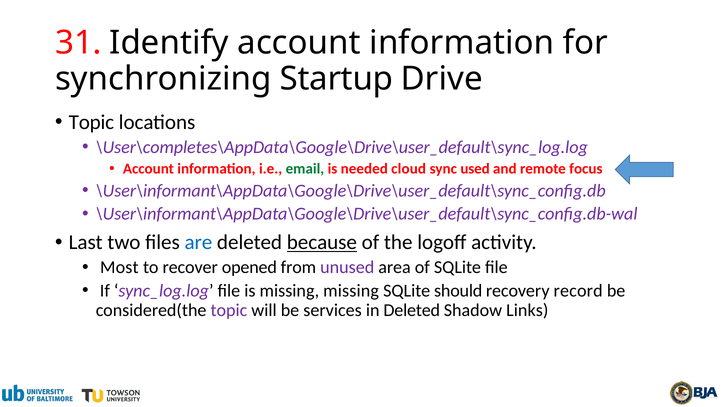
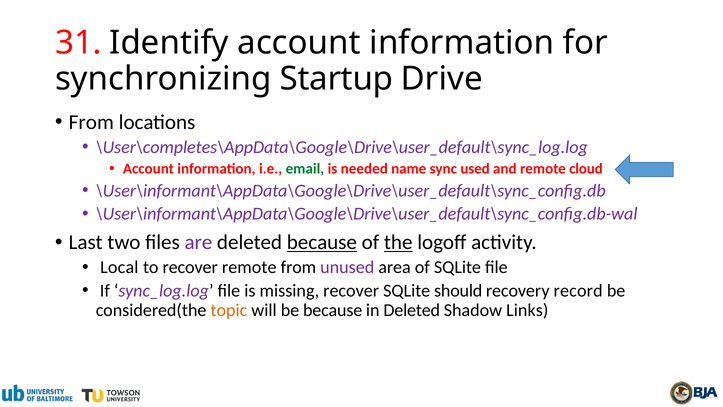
Topic: Topic -> From (91, 122)
cloud: cloud -> name (409, 169)
focus: focus -> cloud (586, 169)
are colour: blue -> purple (198, 242)
the underline: none -> present (398, 242)
Most: Most -> Local (119, 267)
recover opened: opened -> remote (249, 267)
missing missing: missing -> recover (351, 291)
topic colour: purple -> orange (229, 310)
be services: services -> because (333, 310)
